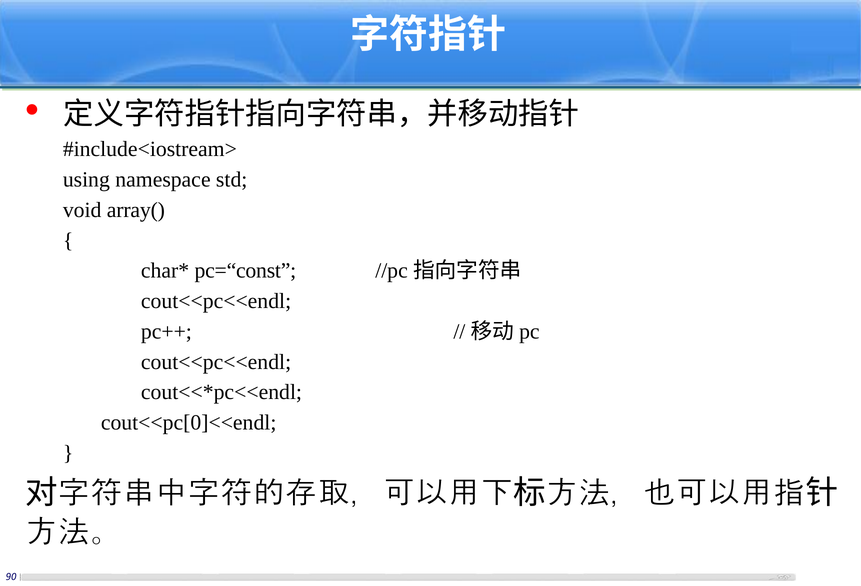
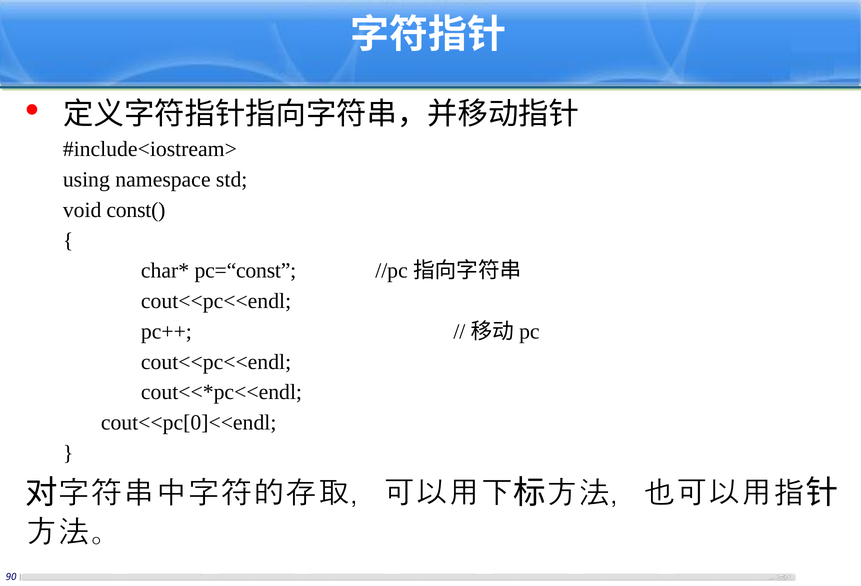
array(: array( -> const( (136, 210)
